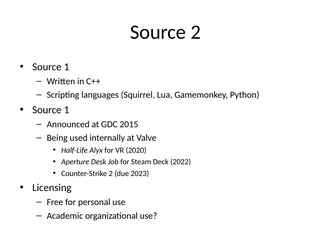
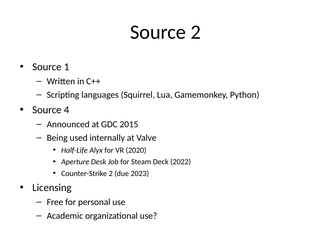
1: 1 -> 4 (67, 110)
